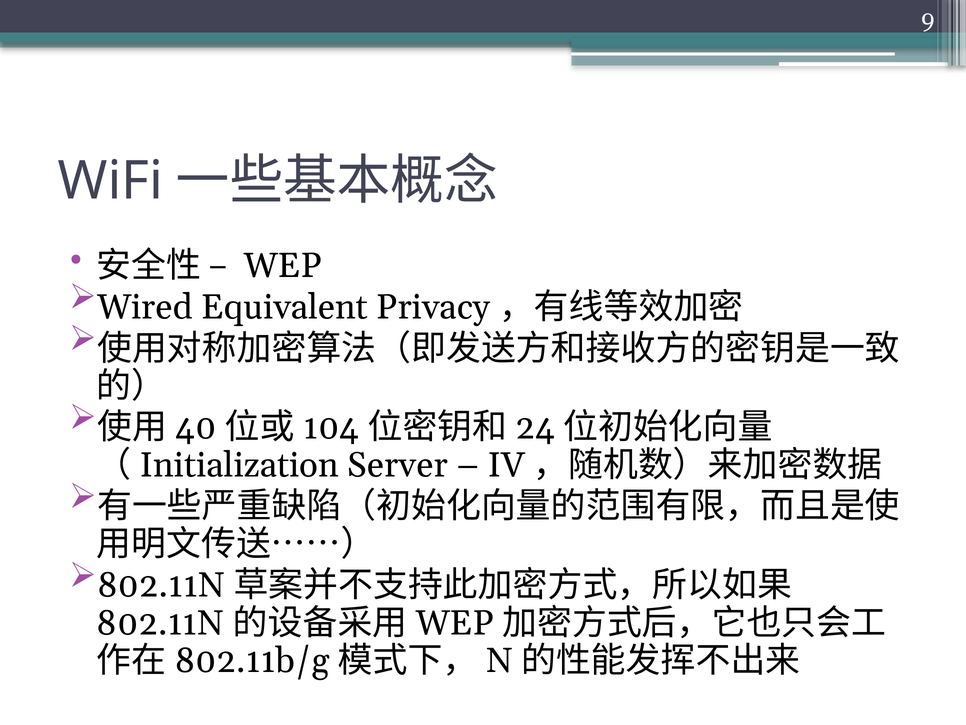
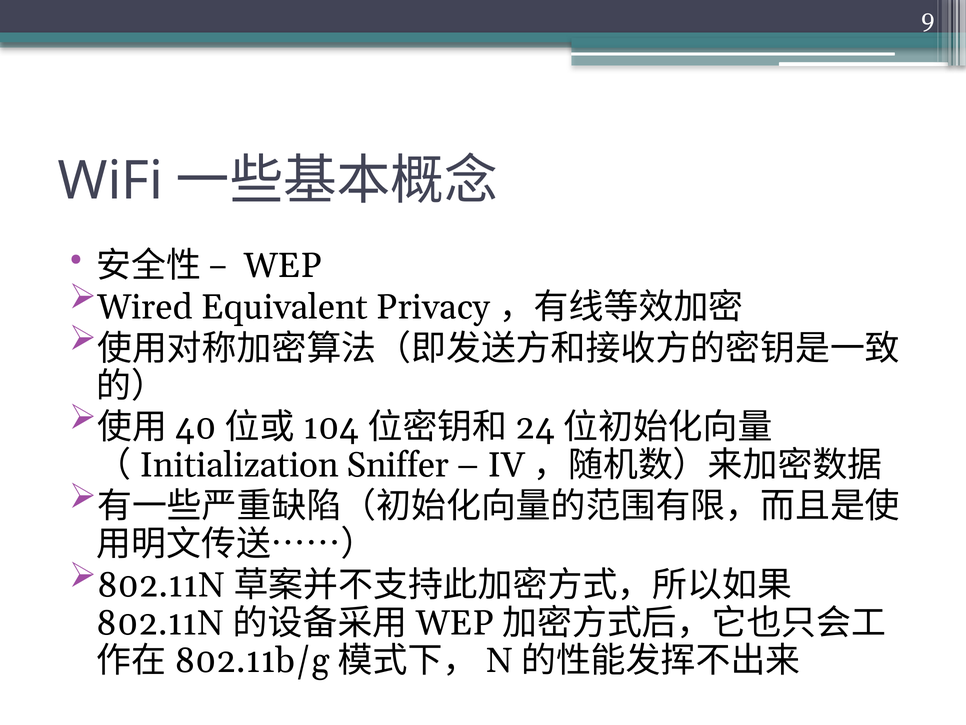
Server: Server -> Sniffer (398, 465)
